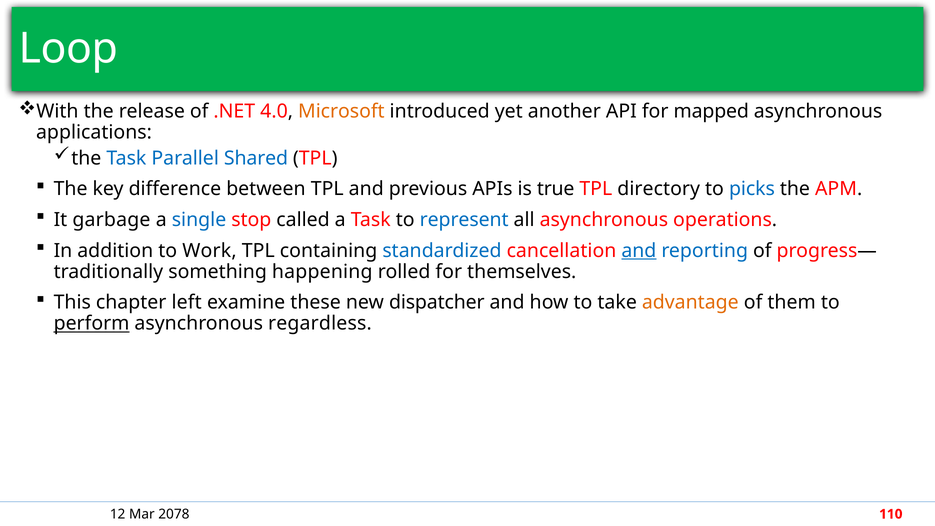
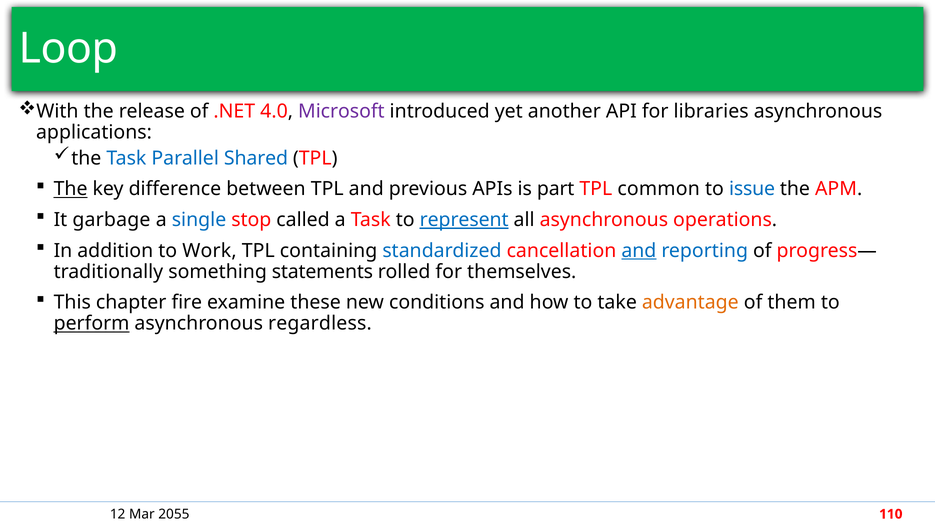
Microsoft colour: orange -> purple (341, 111)
mapped: mapped -> libraries (711, 111)
The underline: none -> present (71, 189)
true: true -> part (556, 189)
directory: directory -> common (659, 189)
picks: picks -> issue (752, 189)
represent underline: none -> present (464, 220)
happening: happening -> statements (322, 272)
left: left -> fire (187, 302)
dispatcher: dispatcher -> conditions (437, 302)
2078: 2078 -> 2055 (174, 514)
